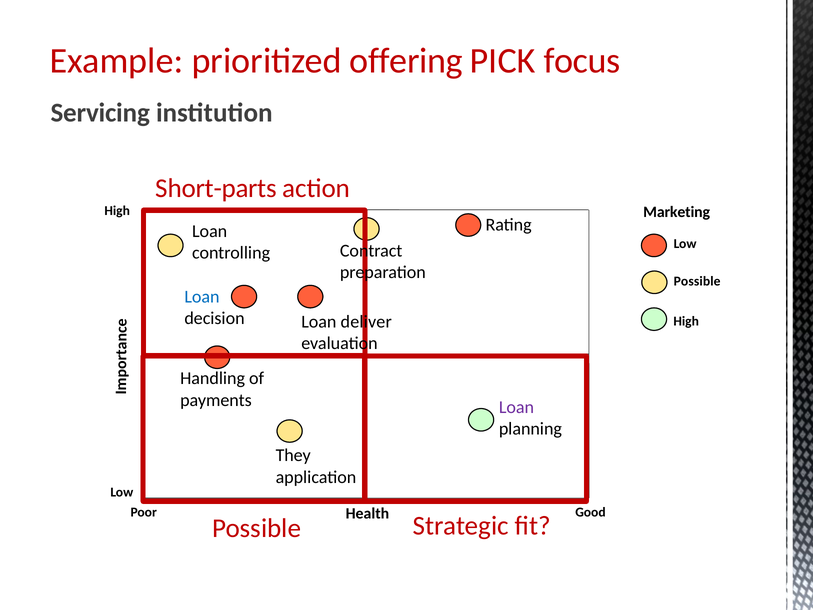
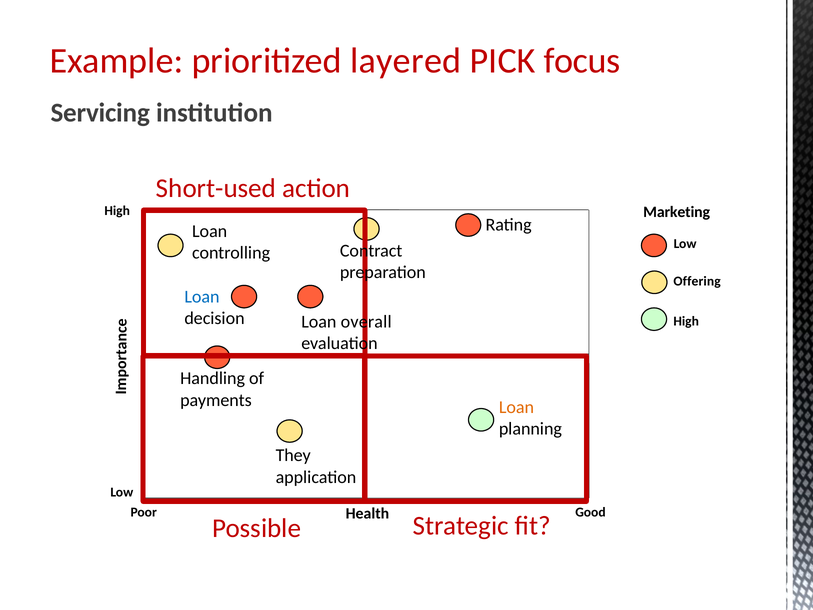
offering: offering -> layered (406, 61)
Short-parts: Short-parts -> Short-used (216, 188)
Possible: Possible -> Offering (697, 281)
deliver: deliver -> overall (366, 322)
Loan colour: purple -> orange (516, 407)
